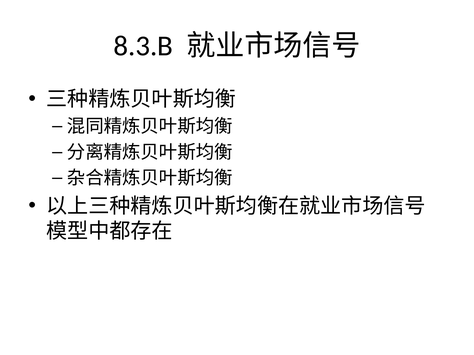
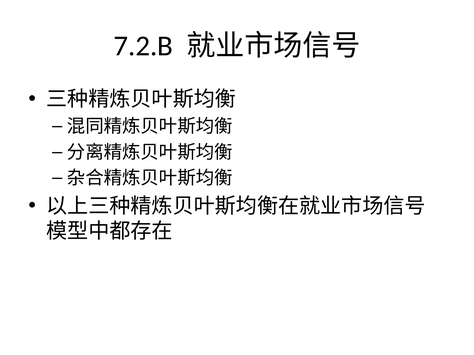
8.3.B: 8.3.B -> 7.2.B (143, 46)
